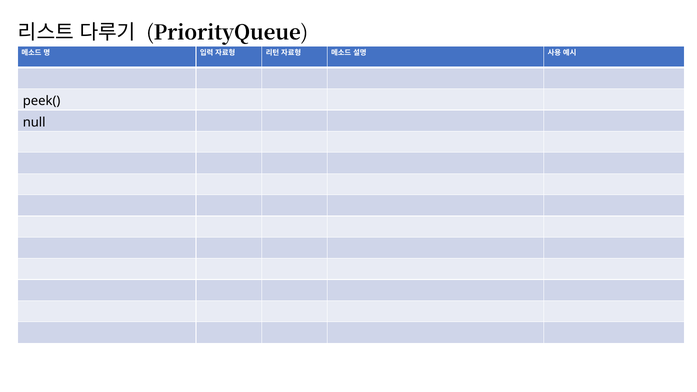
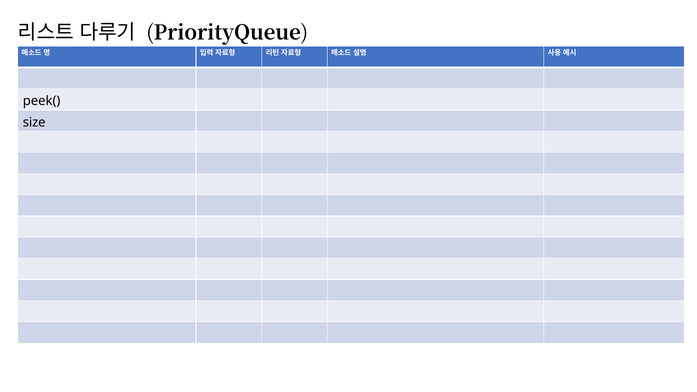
null: null -> size (34, 122)
